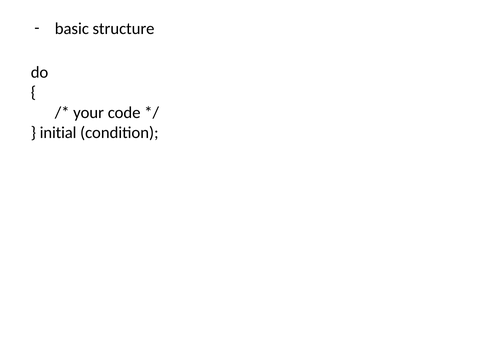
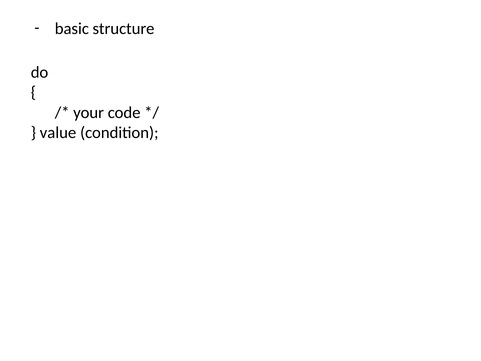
initial: initial -> value (58, 132)
